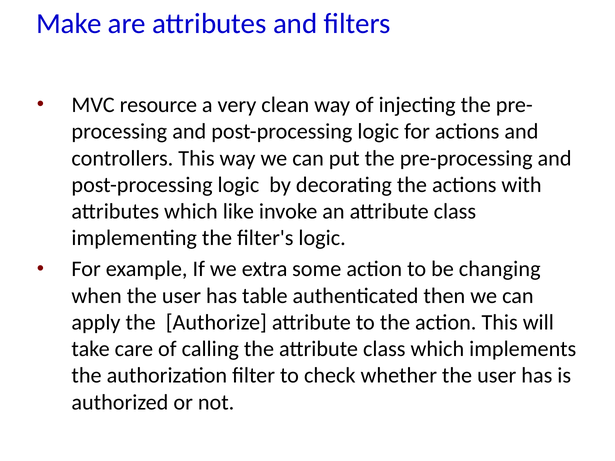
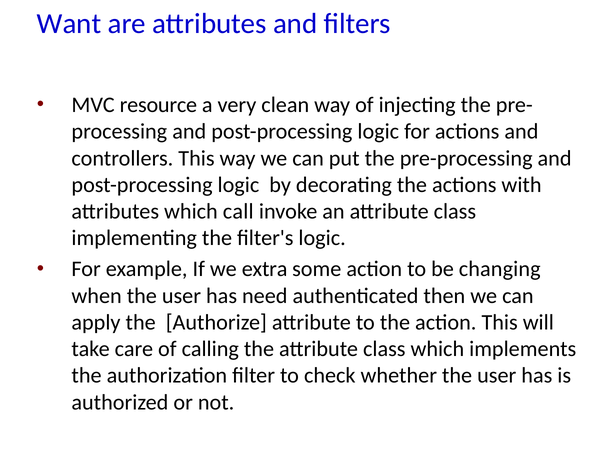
Make: Make -> Want (69, 24)
like: like -> call (238, 212)
table: table -> need (265, 296)
